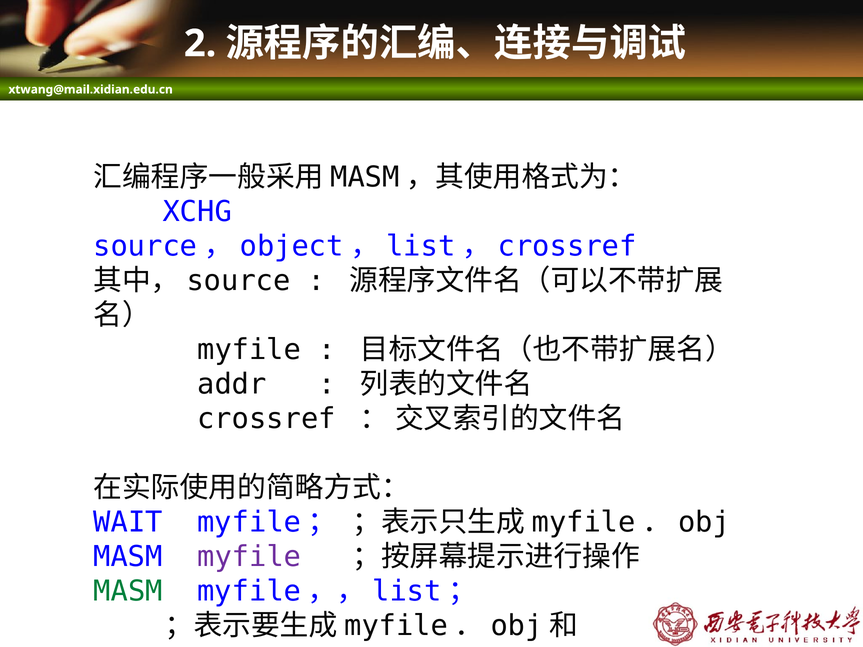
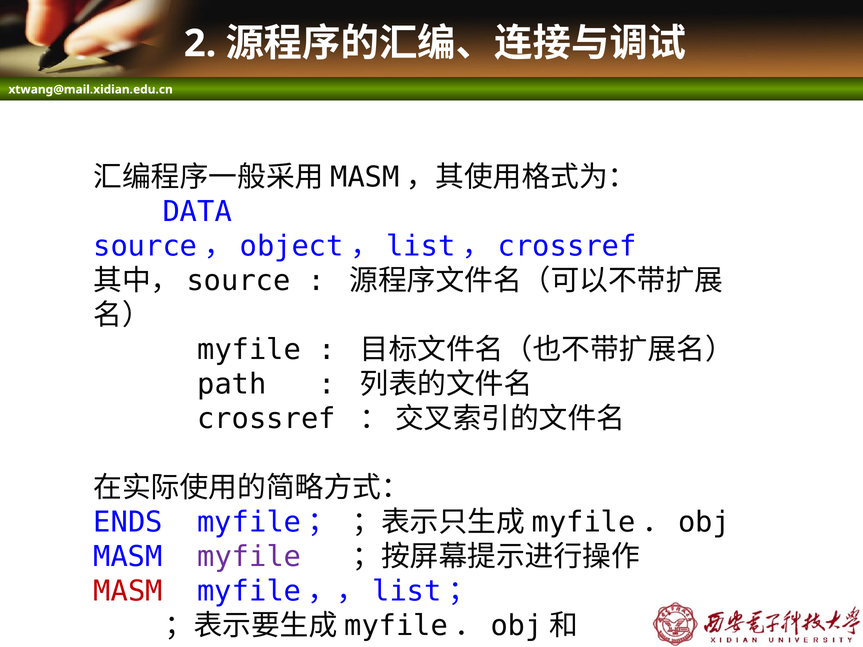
XCHG: XCHG -> DATA (197, 212)
addr: addr -> path (232, 384)
WAIT: WAIT -> ENDS (128, 522)
MASM colour: green -> red (128, 591)
